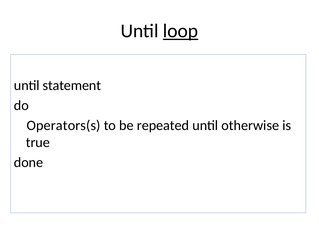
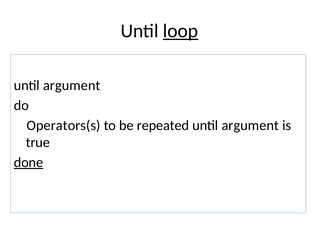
statement: statement -> argument (72, 85)
otherwise: otherwise -> argument (250, 125)
done underline: none -> present (29, 162)
